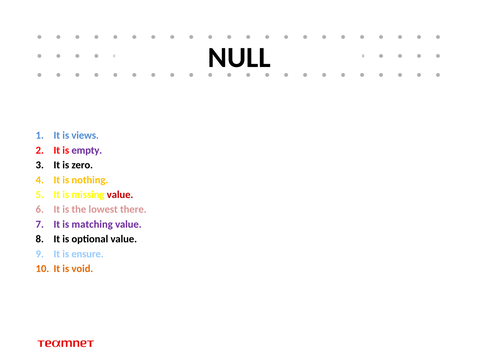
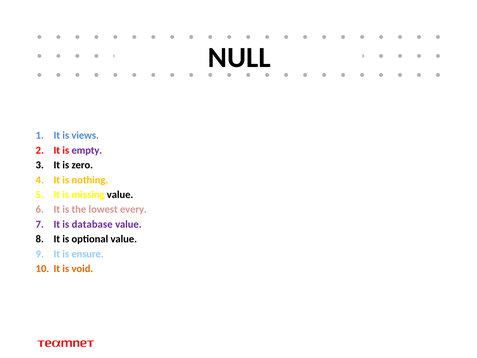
value colour: red -> black (120, 195)
there: there -> every (133, 209)
matching: matching -> database (92, 224)
